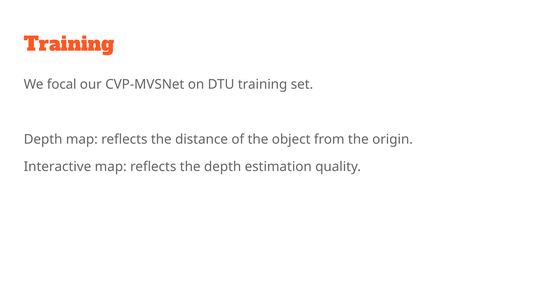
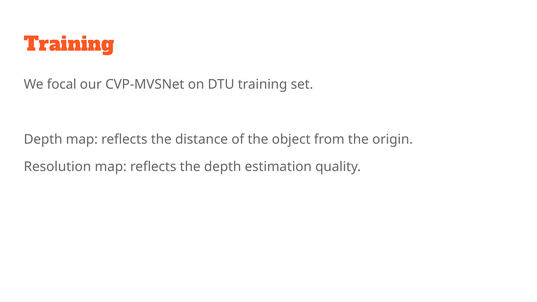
Interactive: Interactive -> Resolution (57, 167)
